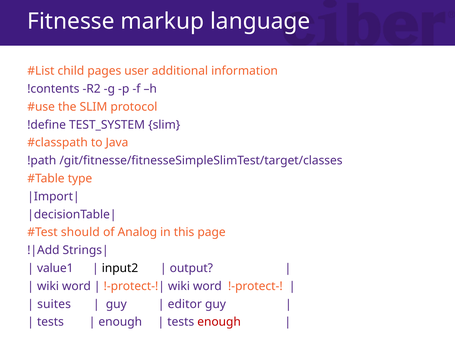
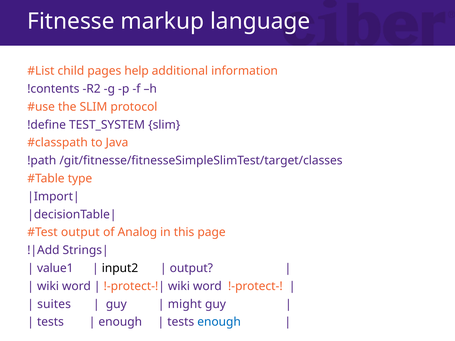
user: user -> help (137, 71)
should: should -> output (80, 233)
editor: editor -> might (185, 304)
enough colour: red -> blue (219, 322)
